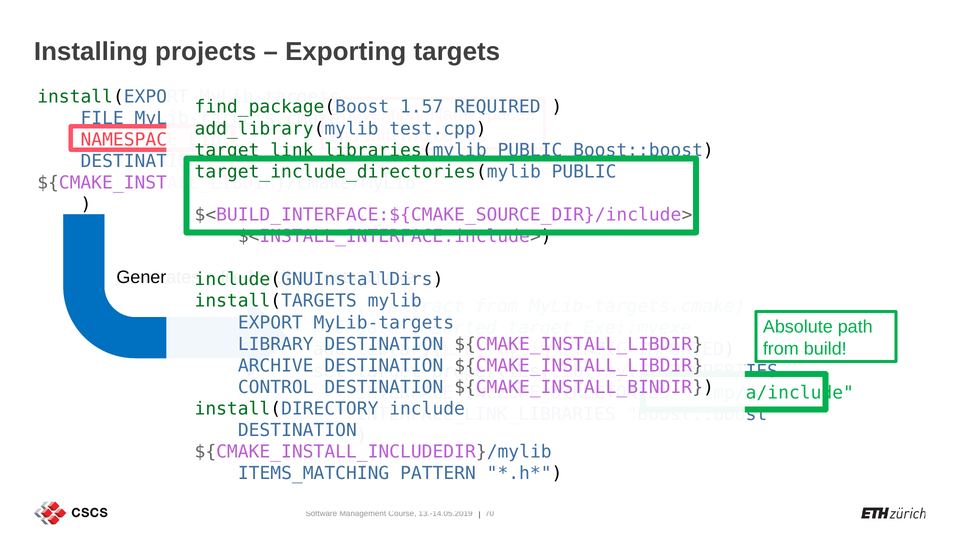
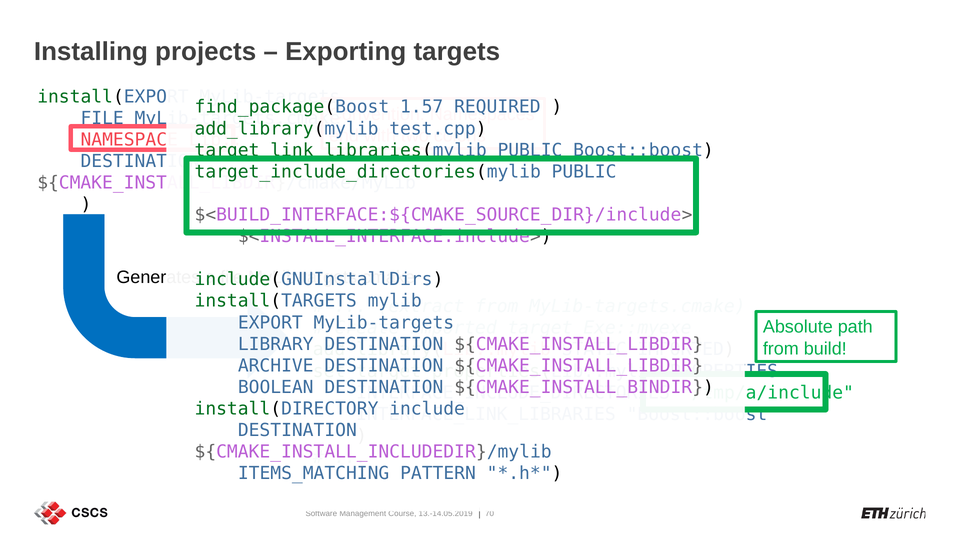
CONTROL: CONTROL -> BOOLEAN (276, 388)
